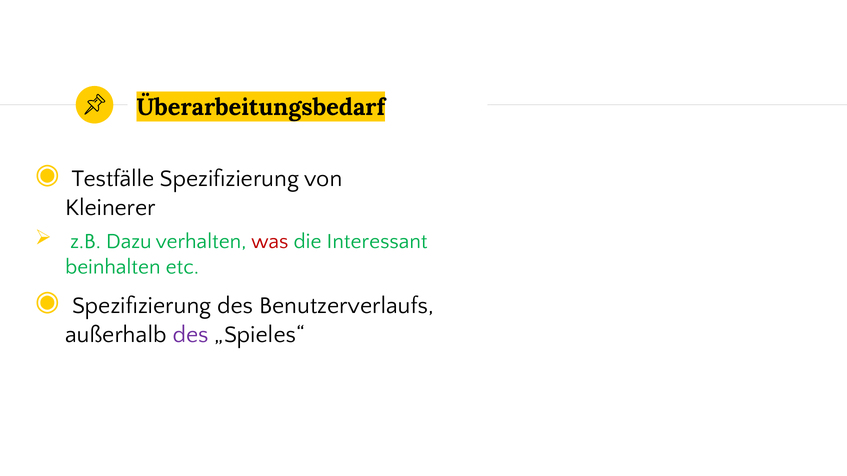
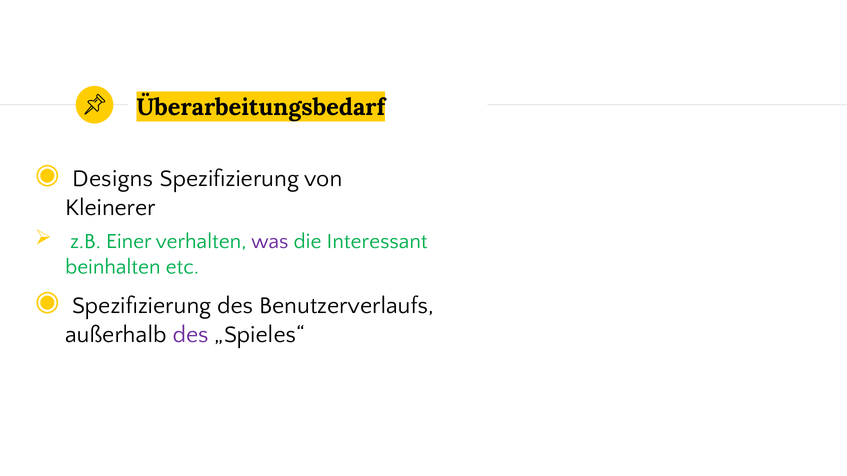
Testfälle: Testfälle -> Designs (113, 179)
Dazu: Dazu -> Einer (129, 242)
was colour: red -> purple (270, 242)
